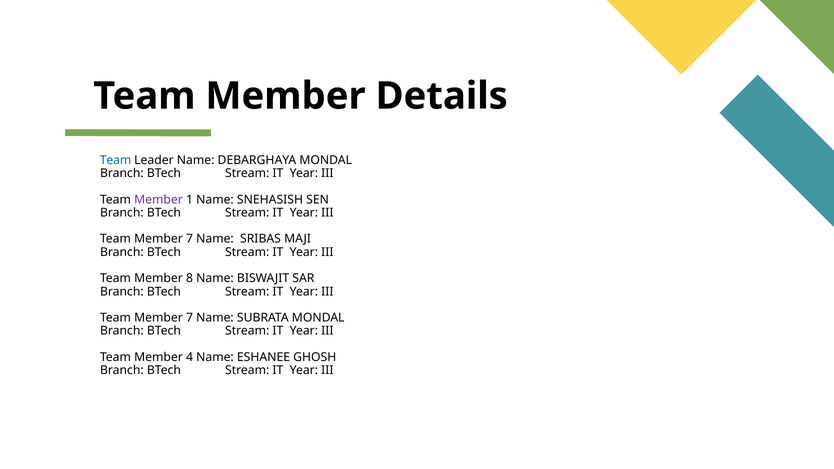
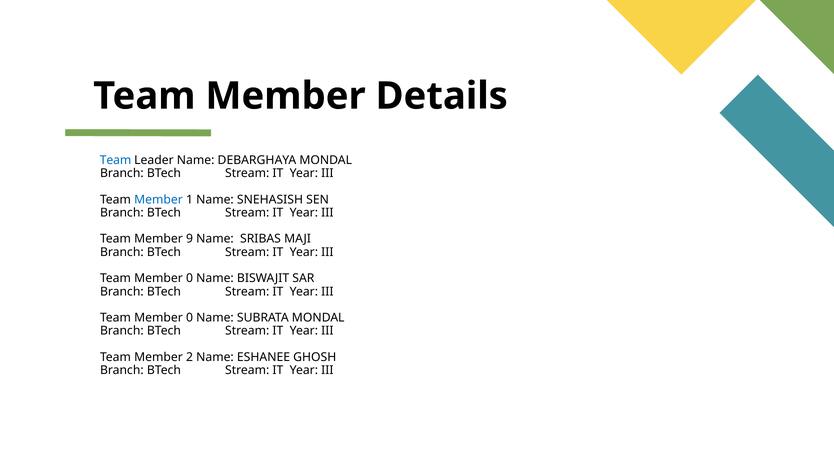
Member colour: purple -> blue (159, 200)
7: 7 -> 9 (190, 239)
8: 8 -> 0 (190, 278)
7: 7 -> 0 (190, 318)
4: 4 -> 2 (190, 357)
